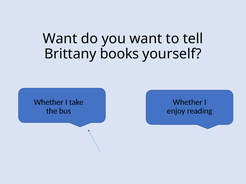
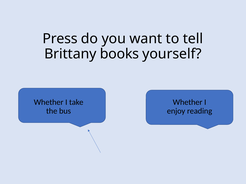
Want: Want -> Press (60, 39)
